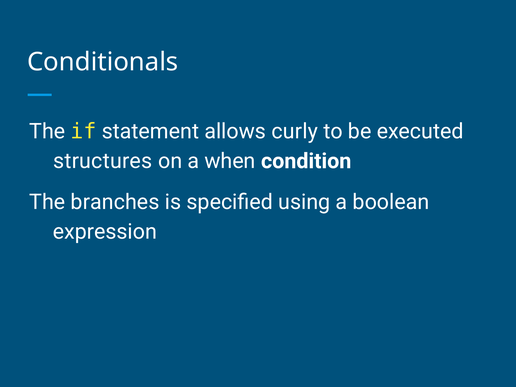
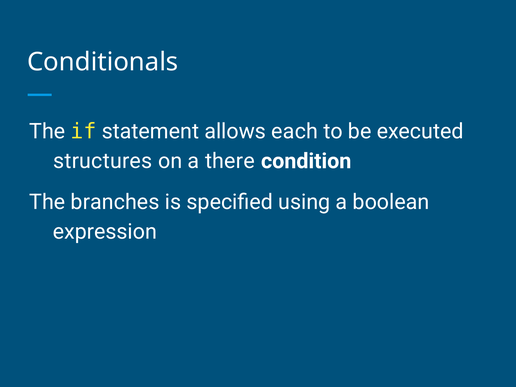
curly: curly -> each (295, 131)
when: when -> there (230, 161)
